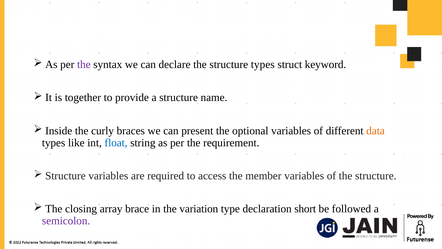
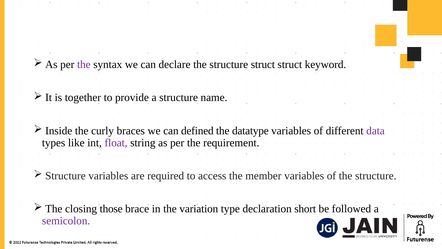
structure types: types -> struct (263, 64)
present: present -> defined (197, 131)
optional: optional -> datatype (250, 131)
data colour: orange -> purple (376, 131)
float colour: blue -> purple (116, 143)
array: array -> those (111, 209)
